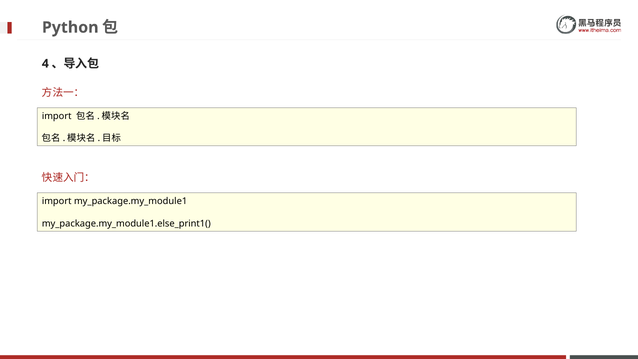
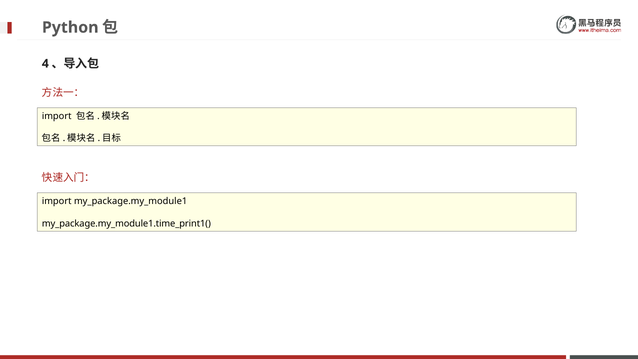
my_package.my_module1.else_print1(: my_package.my_module1.else_print1( -> my_package.my_module1.time_print1( (126, 224)
